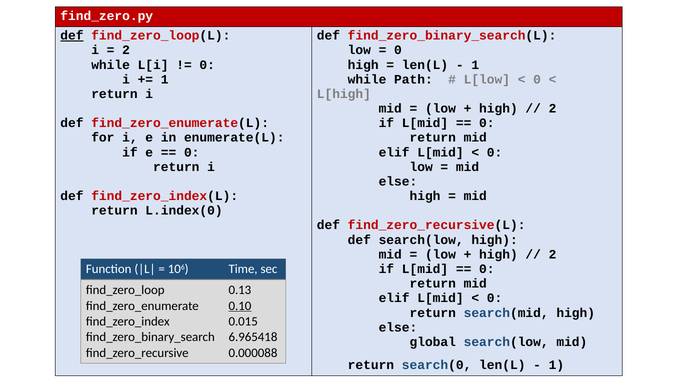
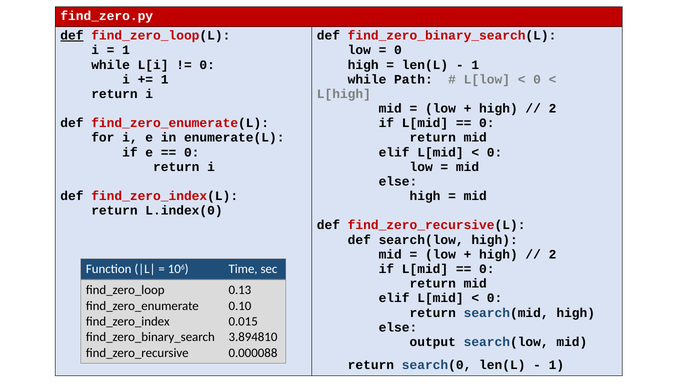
2: 2 -> 1 (126, 50)
0.10 underline: present -> none (240, 306)
6.965418: 6.965418 -> 3.894810 (253, 338)
global: global -> output (433, 342)
